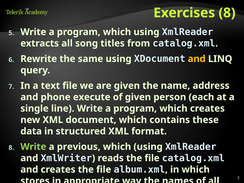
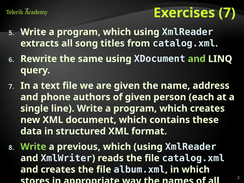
Exercises 8: 8 -> 7 (227, 13)
and colour: yellow -> light green (197, 59)
phone execute: execute -> authors (92, 97)
